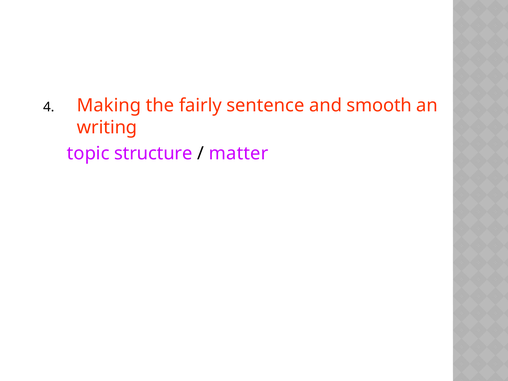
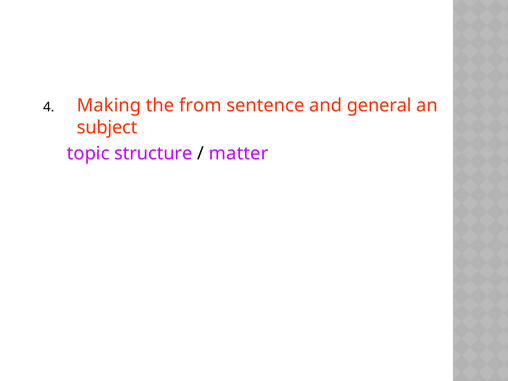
fairly: fairly -> from (200, 105)
smooth: smooth -> general (379, 105)
writing: writing -> subject (107, 127)
